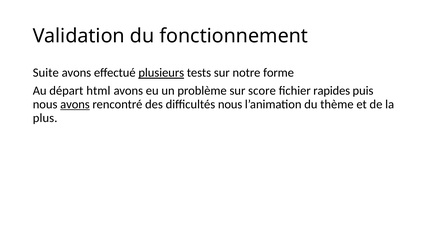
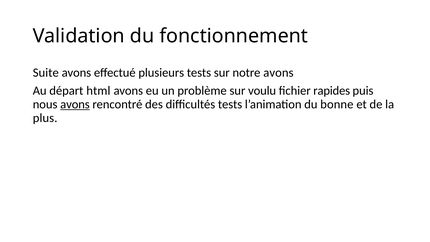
plusieurs underline: present -> none (161, 73)
notre forme: forme -> avons (278, 73)
score: score -> voulu (262, 91)
difficultés nous: nous -> tests (230, 104)
thème: thème -> bonne (337, 104)
